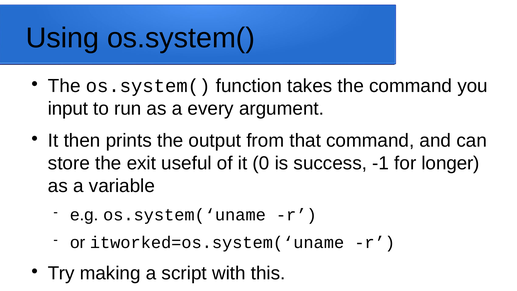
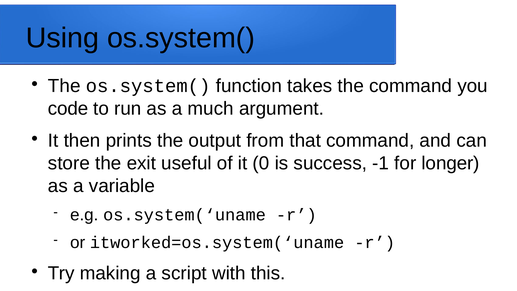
input: input -> code (68, 109)
every: every -> much (211, 109)
